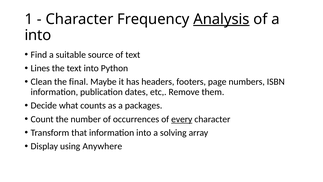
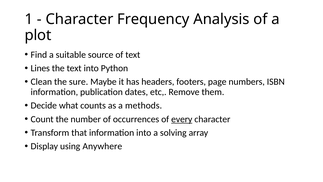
Analysis underline: present -> none (221, 19)
into: into -> plot (38, 35)
final: final -> sure (79, 82)
packages: packages -> methods (144, 105)
